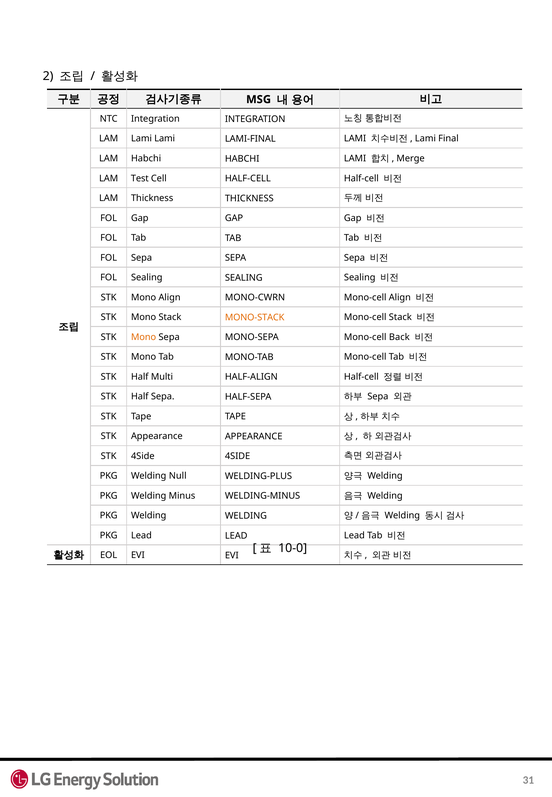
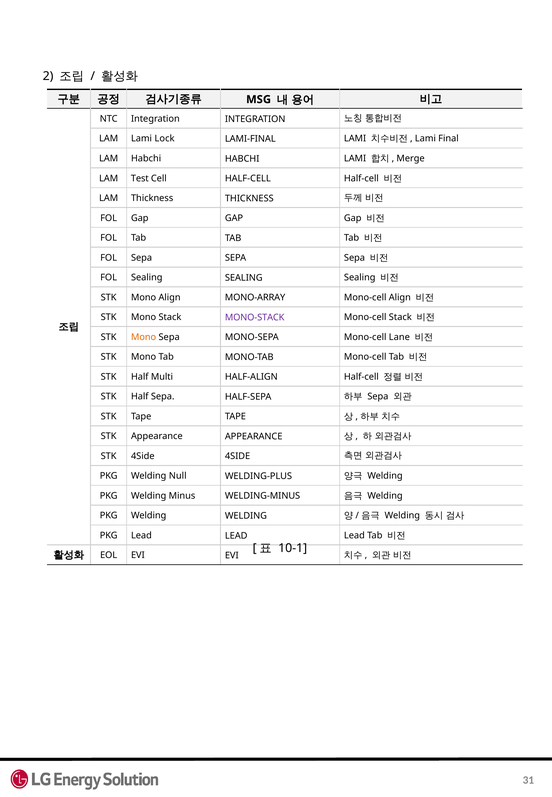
Lami Lami: Lami -> Lock (165, 139)
MONO-CWRN: MONO-CWRN -> MONO-ARRAY (255, 298)
MONO-STACK colour: orange -> purple (255, 318)
Back: Back -> Lane (399, 337)
10-0: 10-0 -> 10-1 (293, 549)
